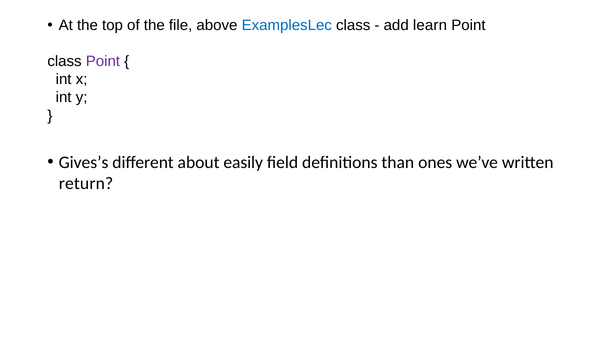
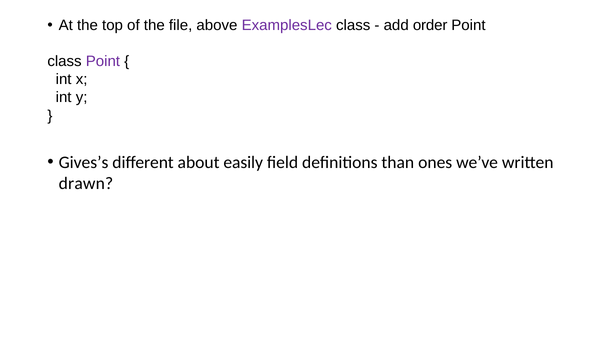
ExamplesLec colour: blue -> purple (287, 25)
learn: learn -> order (430, 25)
return: return -> drawn (86, 184)
